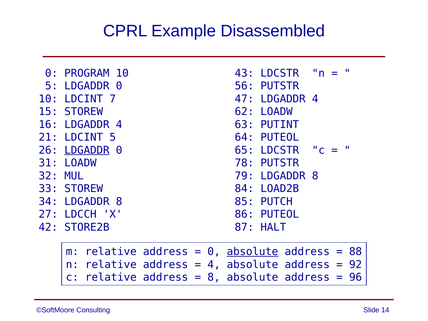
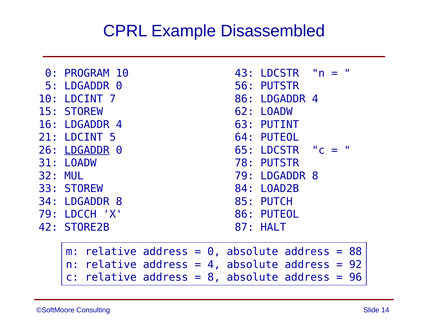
47: 47 -> 86 (244, 99)
27: 27 -> 79 (48, 214)
absolute underline: present -> none (253, 252)
